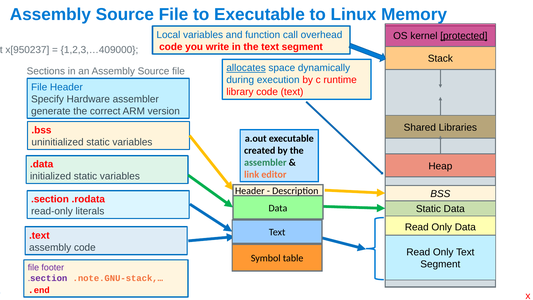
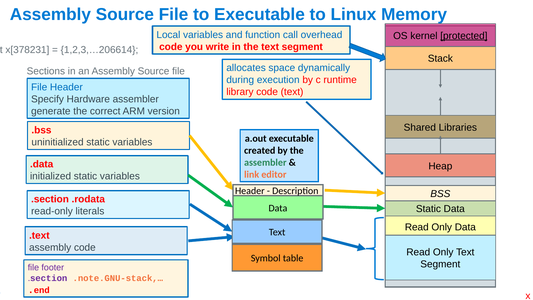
x[950237: x[950237 -> x[378231 (27, 50)
1,2,3,…409000: 1,2,3,…409000 -> 1,2,3,…206614 (99, 50)
allocates underline: present -> none (246, 68)
